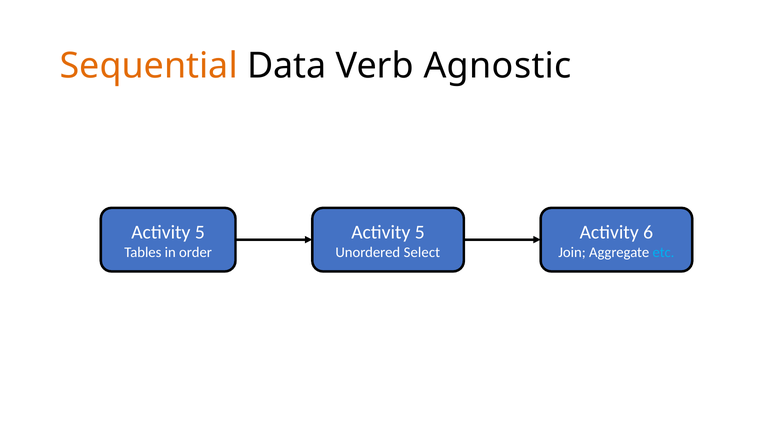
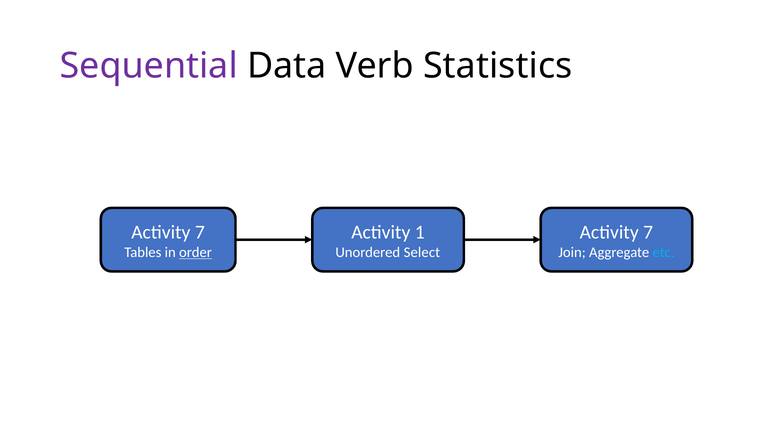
Sequential colour: orange -> purple (149, 66)
Agnostic: Agnostic -> Statistics (498, 66)
5: 5 -> 7 (200, 232)
5: 5 -> 1 (420, 232)
6: 6 -> 7 (648, 232)
order underline: none -> present (195, 252)
